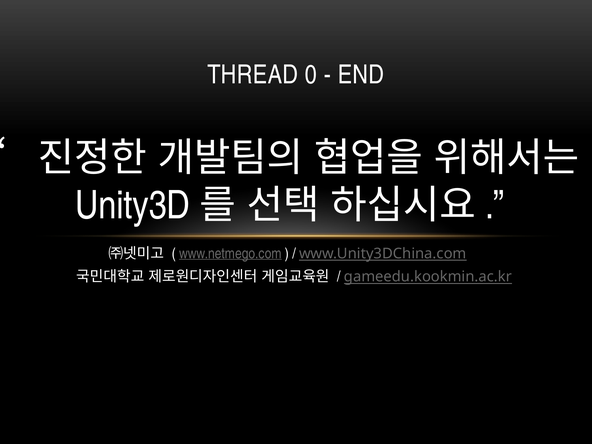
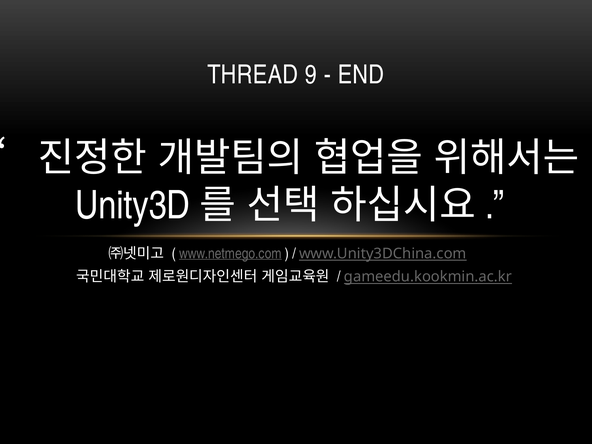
0: 0 -> 9 (311, 75)
